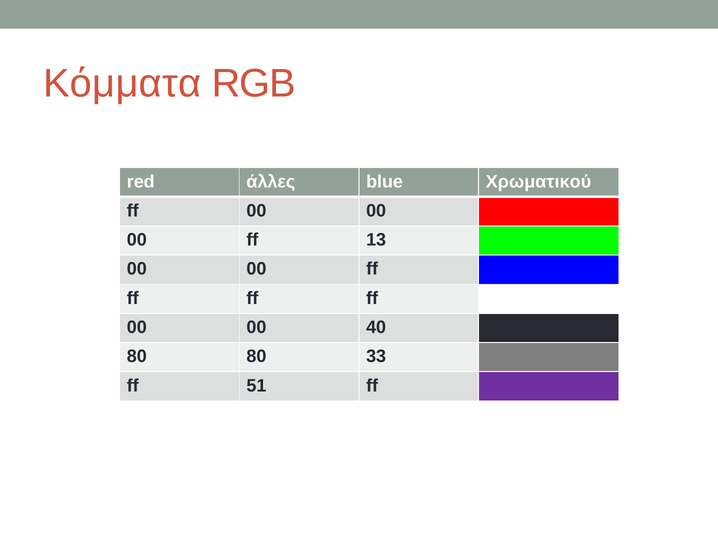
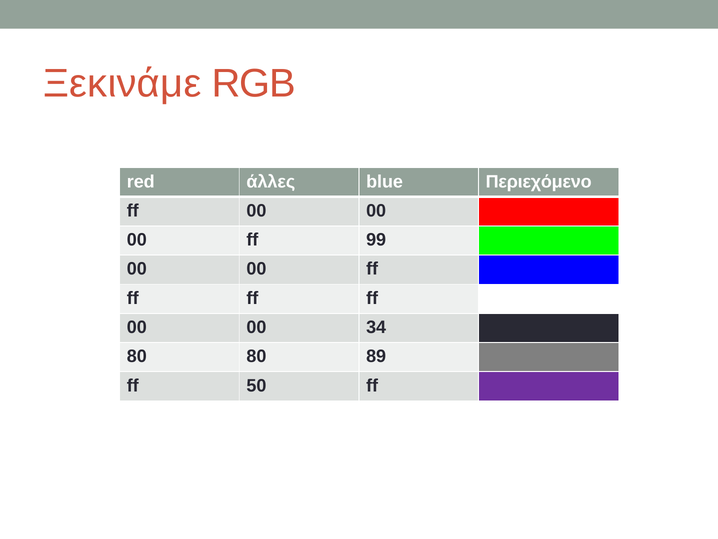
Κόμματα: Κόμματα -> Ξεκινάμε (122, 84)
Χρωματικού: Χρωματικού -> Περιεχόμενο (539, 181)
13: 13 -> 99 (376, 240)
40: 40 -> 34 (376, 327)
33: 33 -> 89 (376, 356)
51: 51 -> 50 (256, 385)
